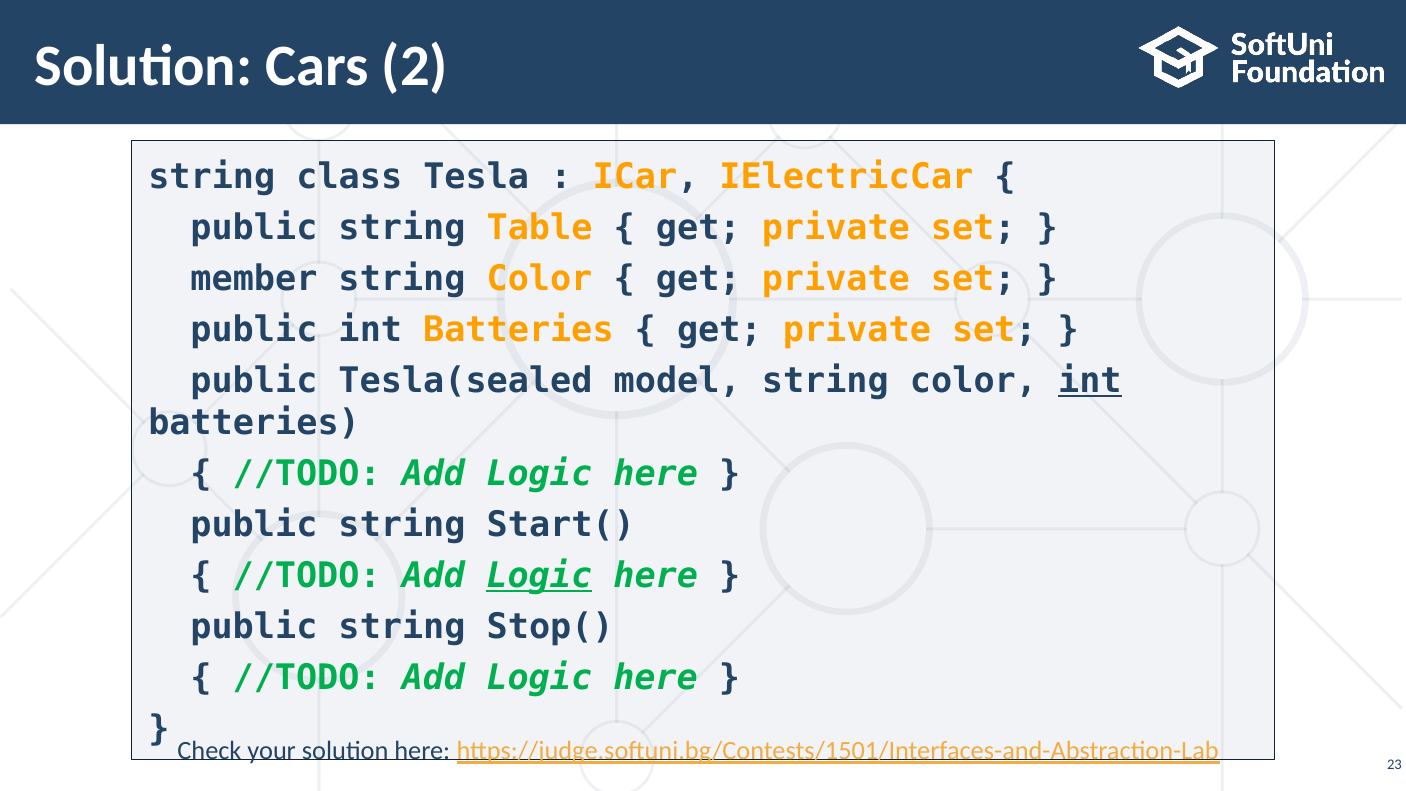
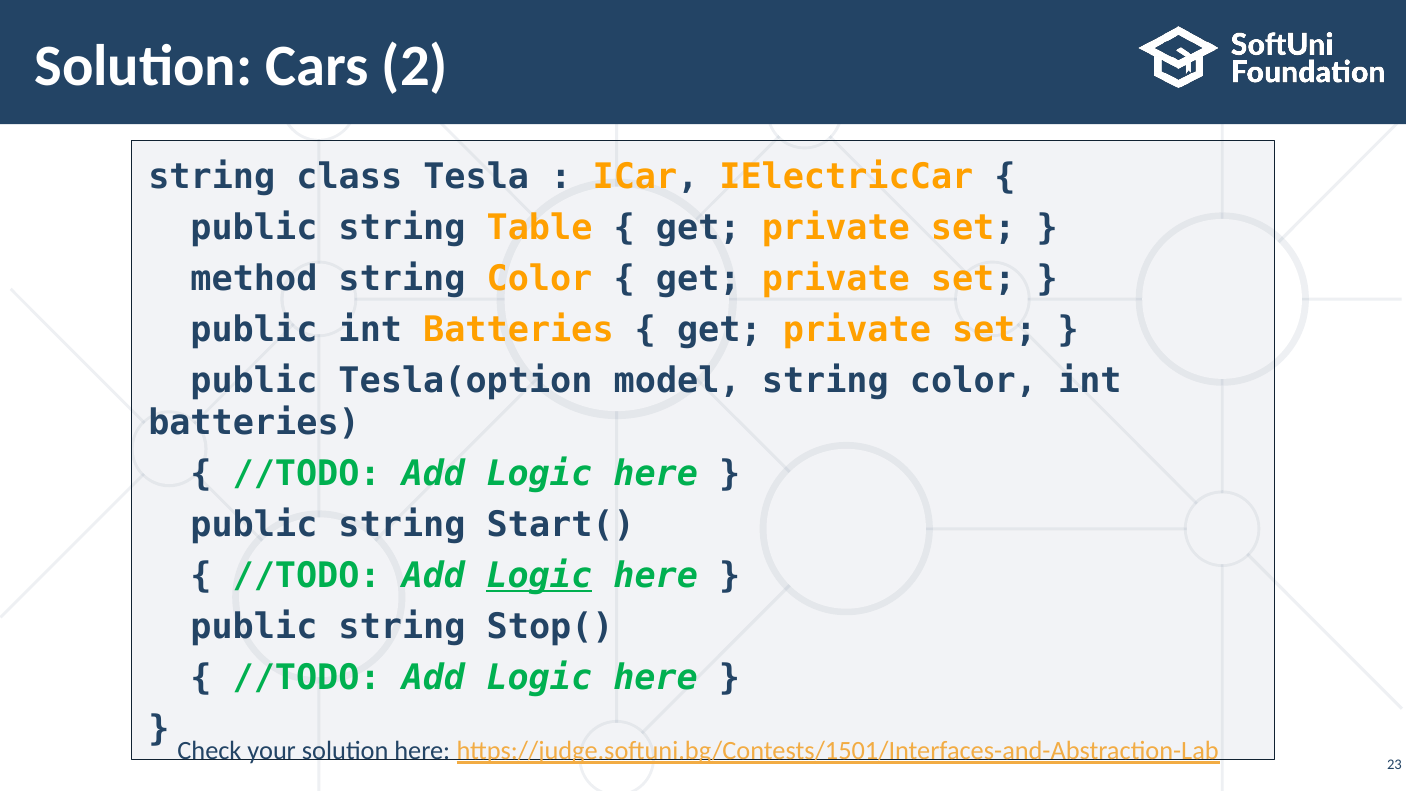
member: member -> method (254, 279)
Tesla(sealed: Tesla(sealed -> Tesla(option (466, 381)
int underline: present -> none (1090, 381)
